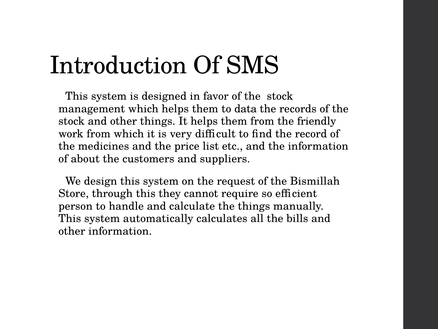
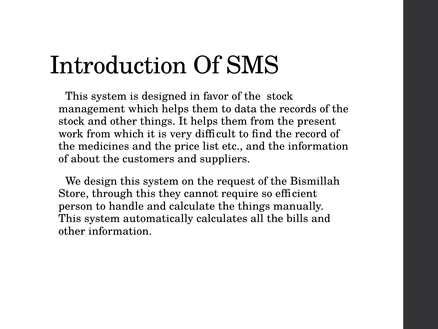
friendly: friendly -> present (317, 121)
